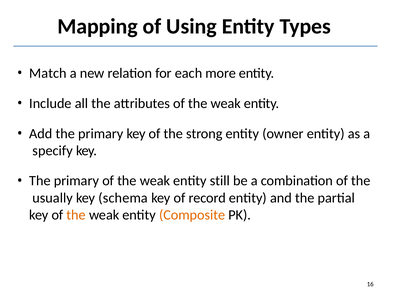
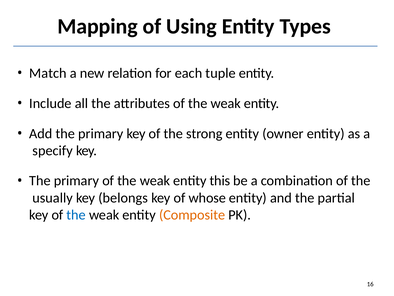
more: more -> tuple (221, 73)
still: still -> this (220, 180)
schema: schema -> belongs (123, 198)
record: record -> whose (207, 198)
the colour: orange -> blue (76, 215)
